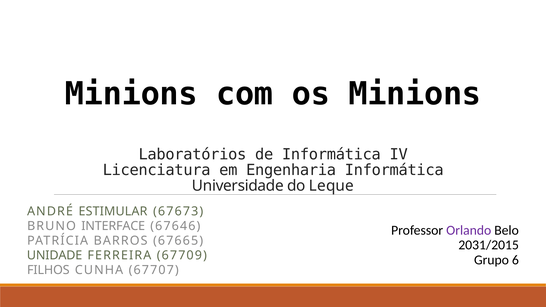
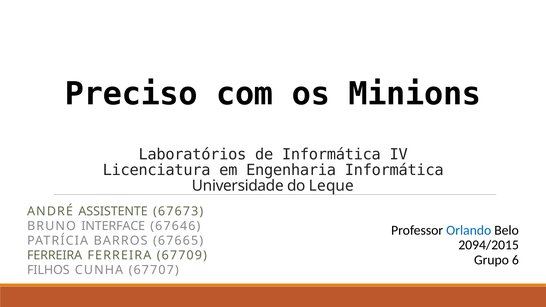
Minions: Minions -> Preciso (131, 94)
ESTIMULAR: ESTIMULAR -> ASSISTENTE (113, 211)
Orlando colour: purple -> blue (469, 231)
2031/2015: 2031/2015 -> 2094/2015 (489, 245)
UNIDADE: UNIDADE -> FERREIRA (55, 255)
